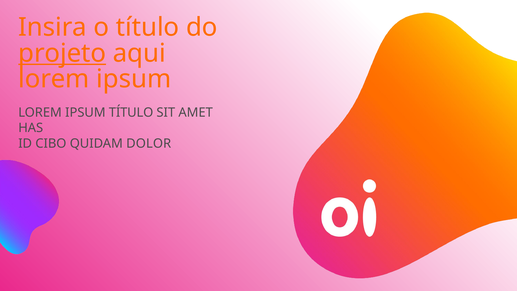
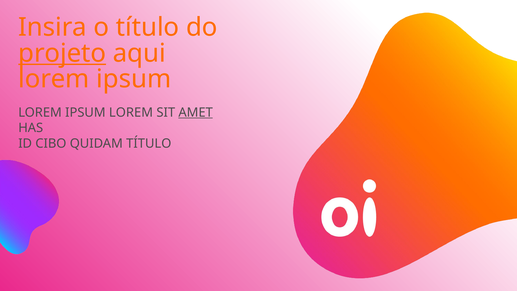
IPSUM TÍTULO: TÍTULO -> LOREM (131, 112)
AMET underline: none -> present (196, 112)
QUIDAM DOLOR: DOLOR -> TÍTULO (149, 143)
